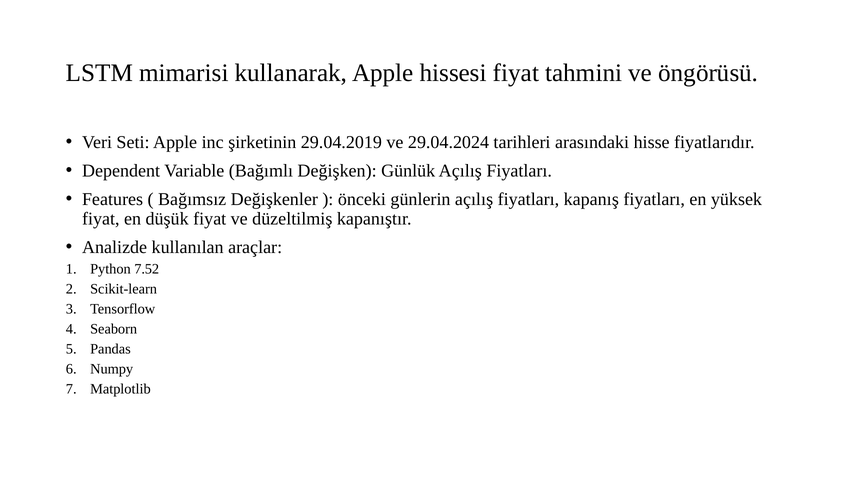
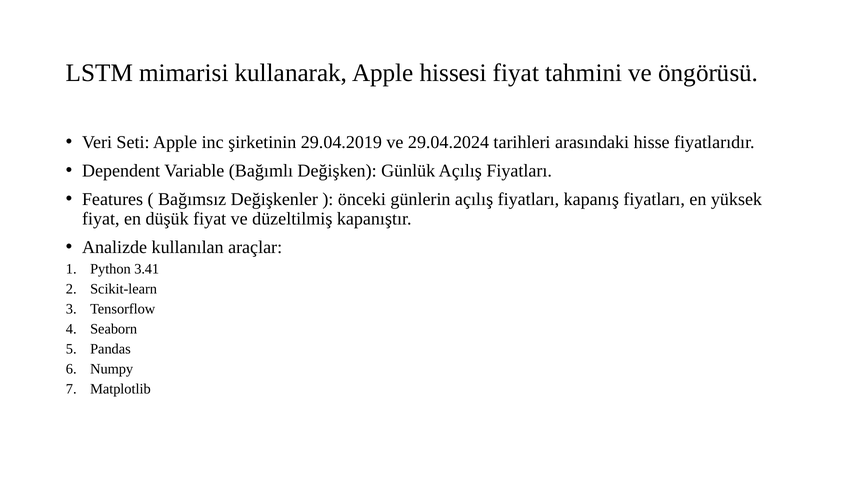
7.52: 7.52 -> 3.41 (147, 269)
